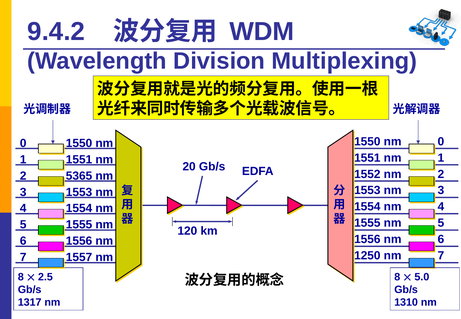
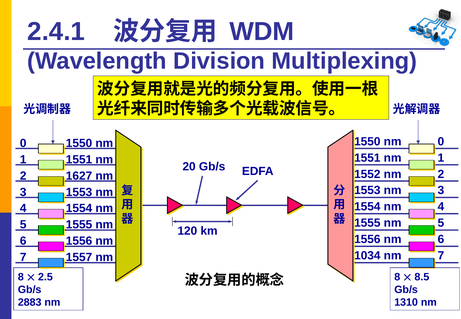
9.4.2: 9.4.2 -> 2.4.1 (56, 32)
5365: 5365 -> 1627 (79, 176)
1250: 1250 -> 1034 (367, 256)
5.0: 5.0 -> 8.5 (422, 277)
1317: 1317 -> 2883 (30, 303)
